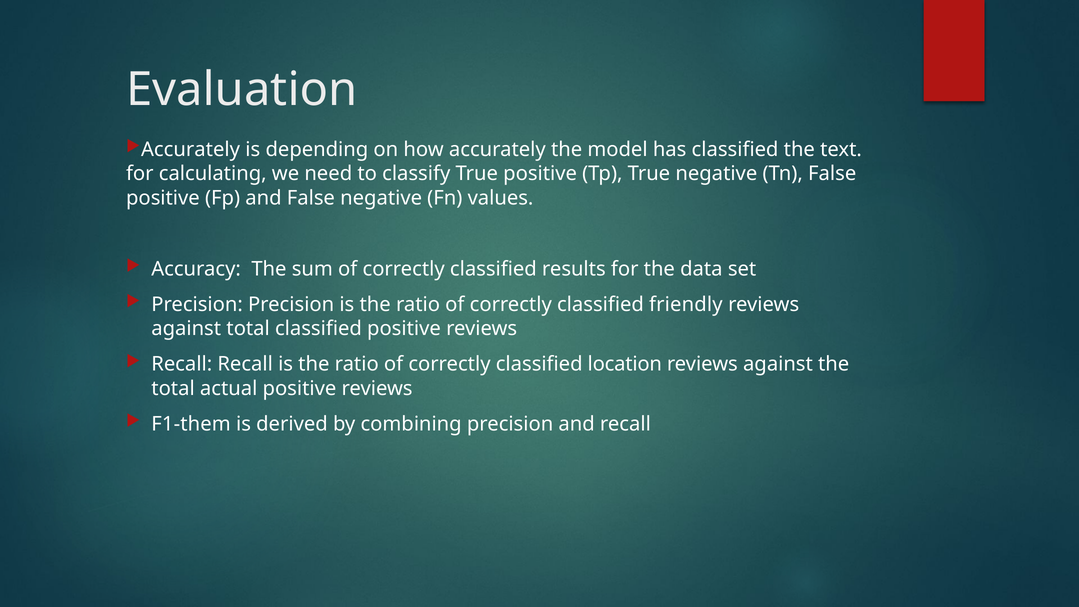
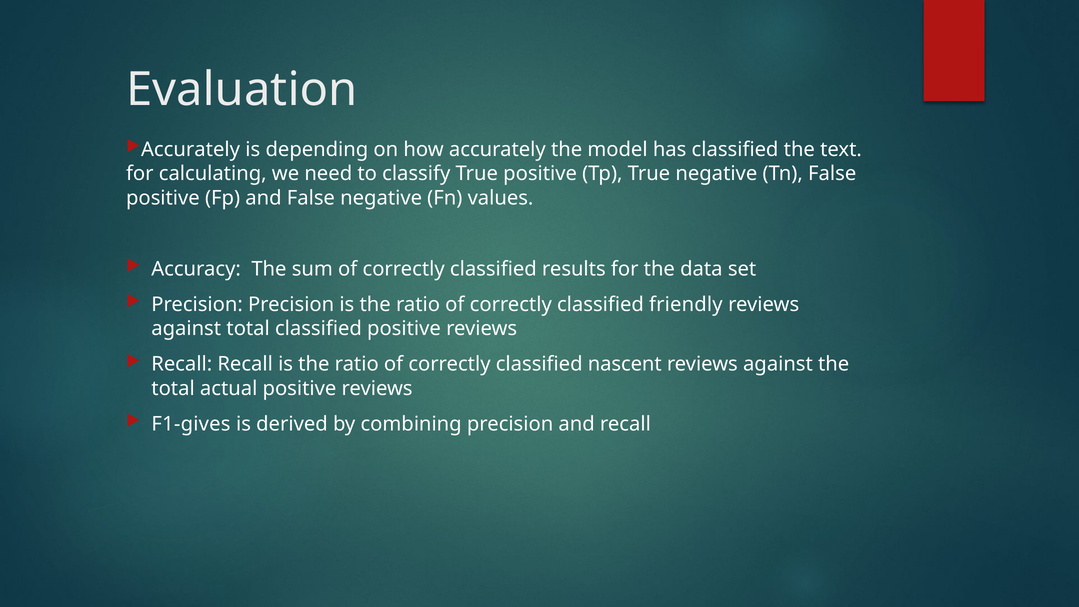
location: location -> nascent (625, 364)
F1-them: F1-them -> F1-gives (191, 424)
